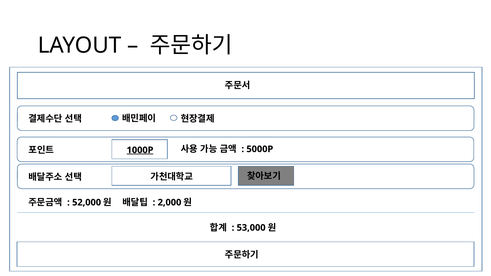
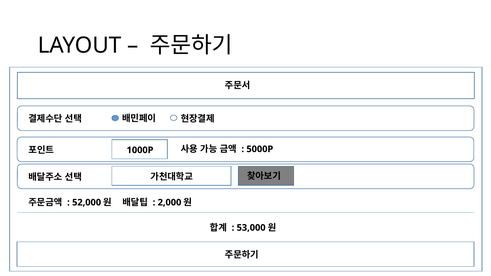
1000P underline: present -> none (140, 150)
